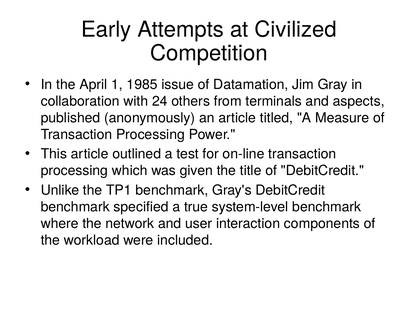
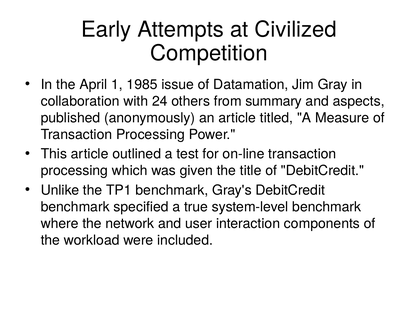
terminals: terminals -> summary (274, 101)
